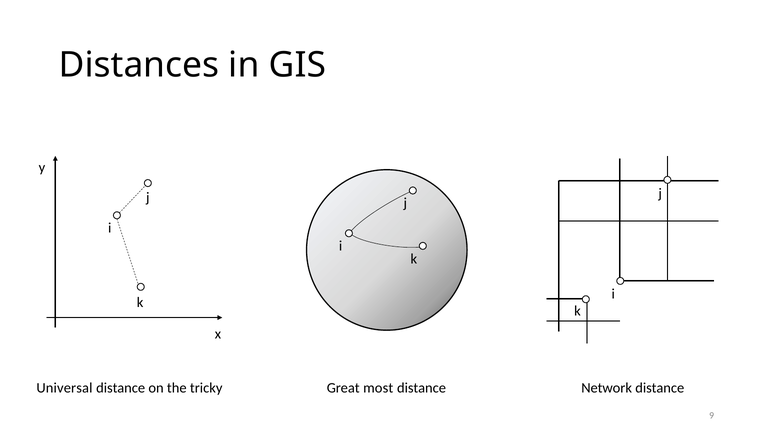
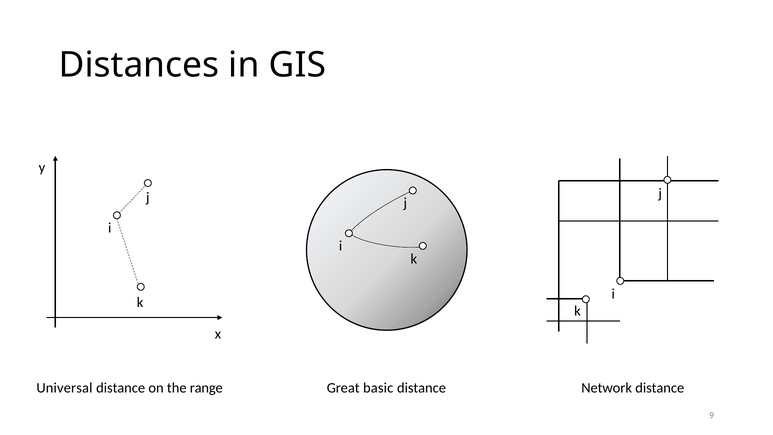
tricky: tricky -> range (206, 388)
most: most -> basic (378, 388)
